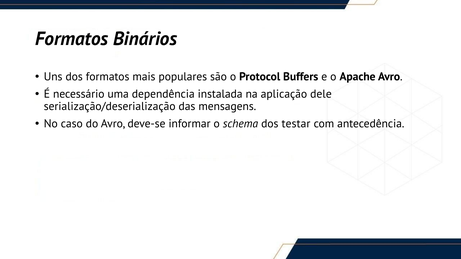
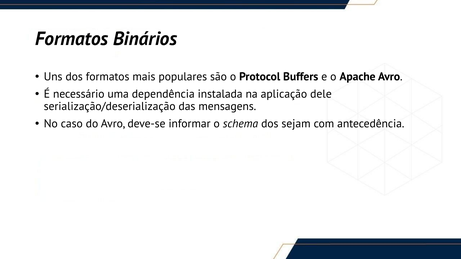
testar: testar -> sejam (296, 124)
